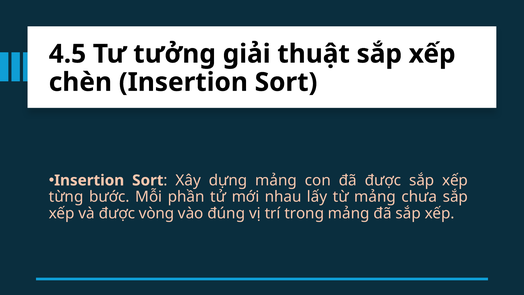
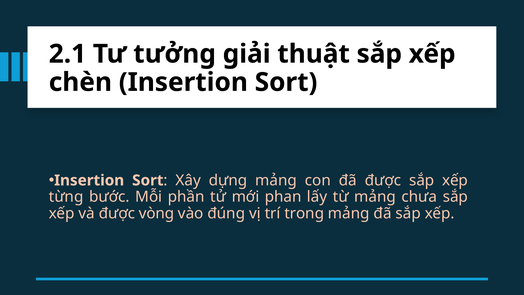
4.5: 4.5 -> 2.1 (67, 54)
nhau: nhau -> phan (283, 197)
